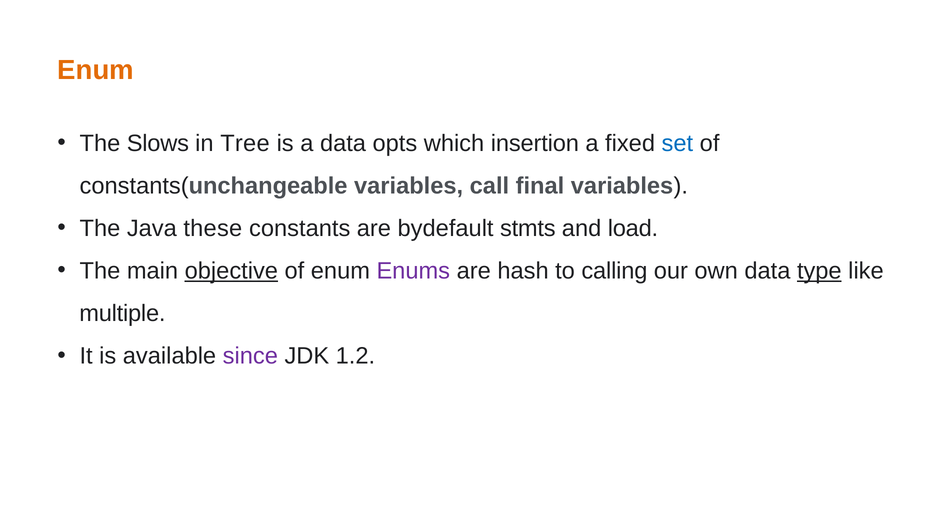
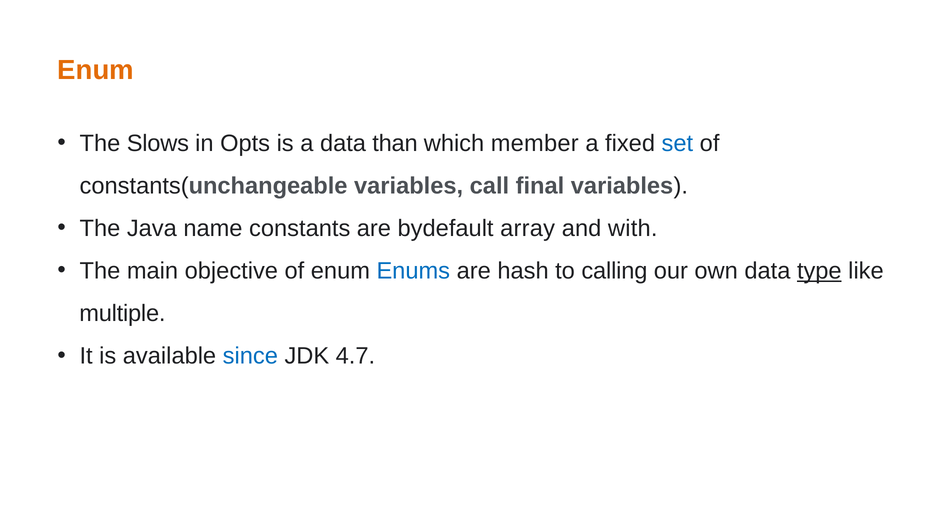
Tree: Tree -> Opts (245, 143)
opts: opts -> than (395, 143)
insertion: insertion -> member (535, 143)
these: these -> name (213, 228)
stmts: stmts -> array (528, 228)
load: load -> with (633, 228)
objective underline: present -> none (231, 271)
Enums colour: purple -> blue (413, 271)
since colour: purple -> blue (250, 356)
1.2: 1.2 -> 4.7 (355, 356)
